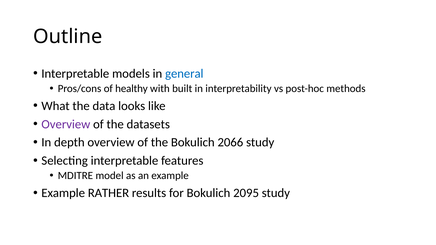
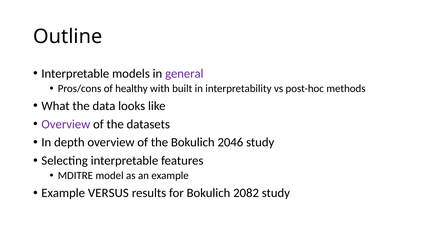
general colour: blue -> purple (184, 74)
2066: 2066 -> 2046 (230, 143)
RATHER: RATHER -> VERSUS (108, 193)
2095: 2095 -> 2082 (246, 193)
